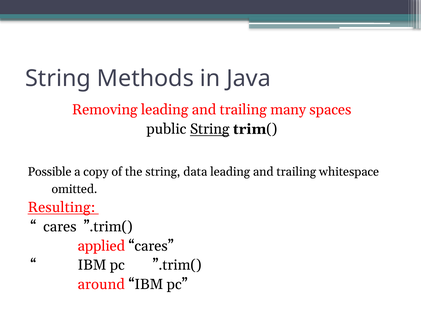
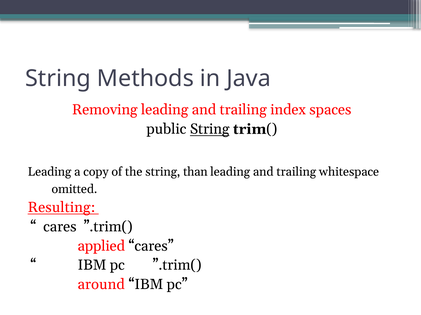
many: many -> index (288, 110)
Possible: Possible -> Leading (50, 172)
data: data -> than (195, 172)
